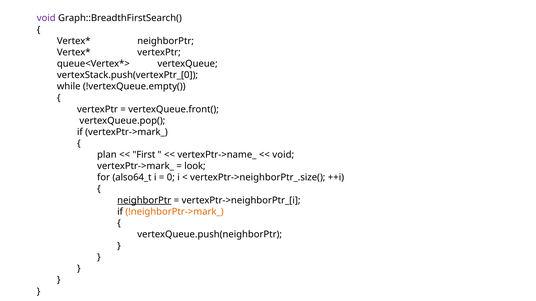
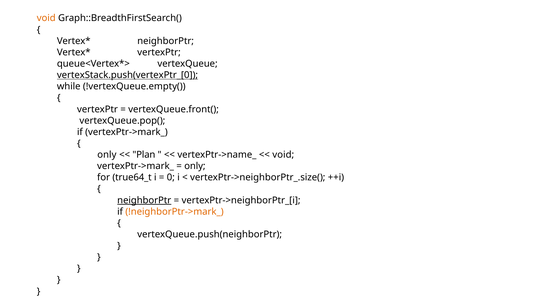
void colour: purple -> orange (46, 18)
vertexStack.push(vertexPtr_[0 underline: none -> present (127, 75)
plan: plan -> only (107, 155)
First: First -> Plan (144, 155)
look: look -> only (195, 166)
also64_t: also64_t -> true64_t (132, 178)
